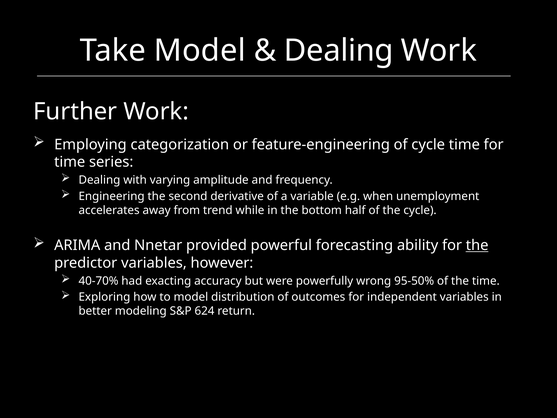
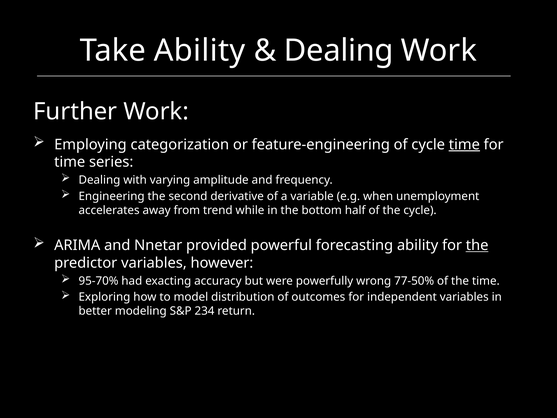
Take Model: Model -> Ability (200, 51)
time underline: none -> present (464, 144)
40-70%: 40-70% -> 95-70% (99, 281)
95-50%: 95-50% -> 77-50% (414, 281)
624: 624 -> 234 (205, 311)
